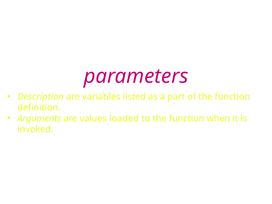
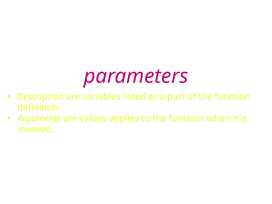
loaded: loaded -> applies (124, 118)
